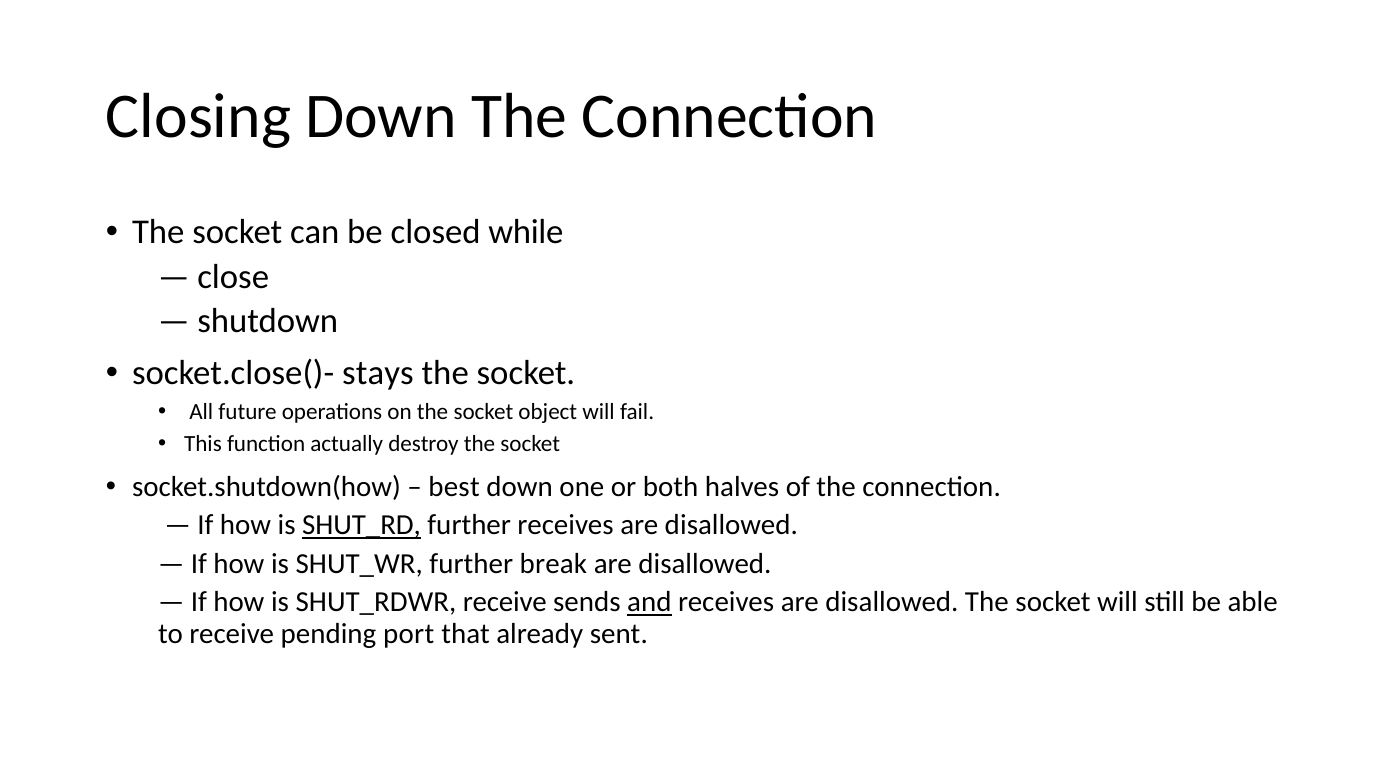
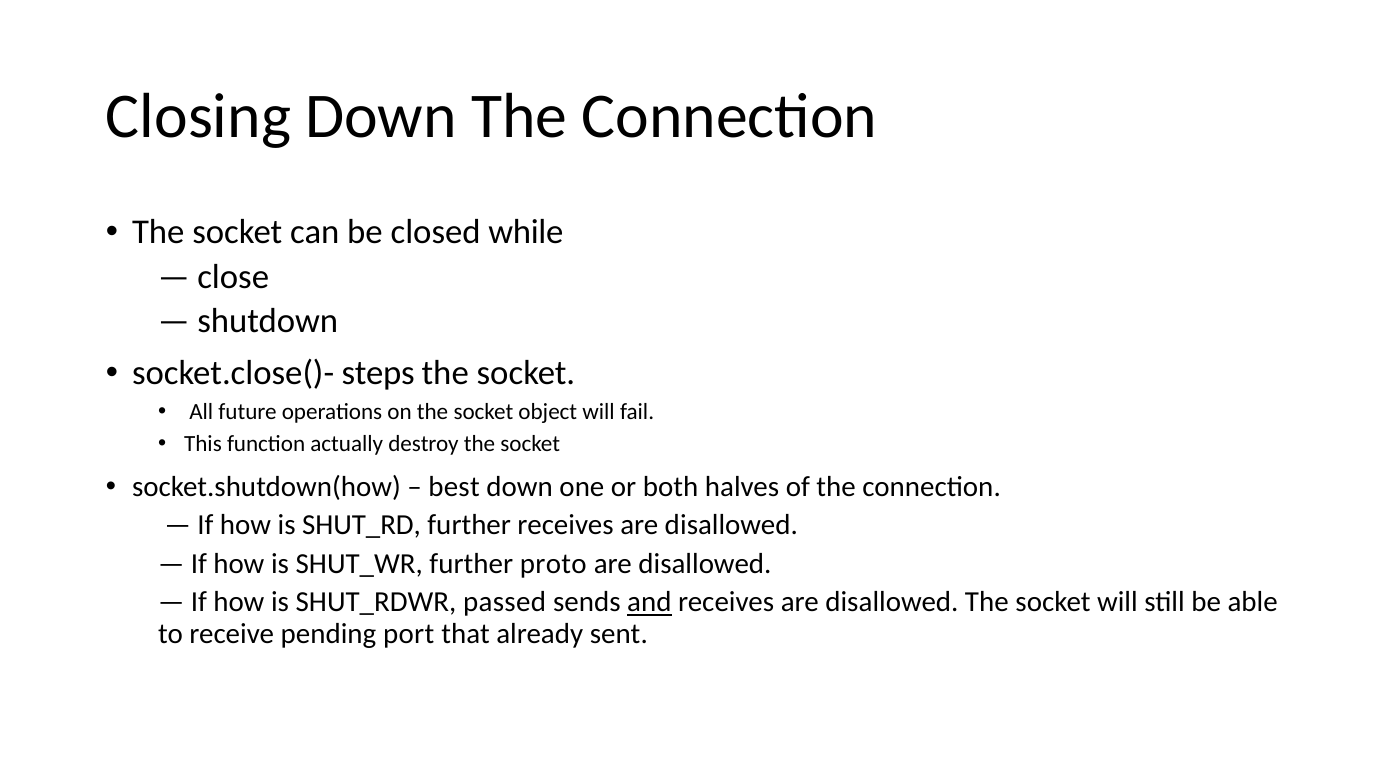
stays: stays -> steps (378, 373)
SHUT_RD underline: present -> none (362, 525)
break: break -> proto (553, 564)
SHUT_RDWR receive: receive -> passed (505, 602)
